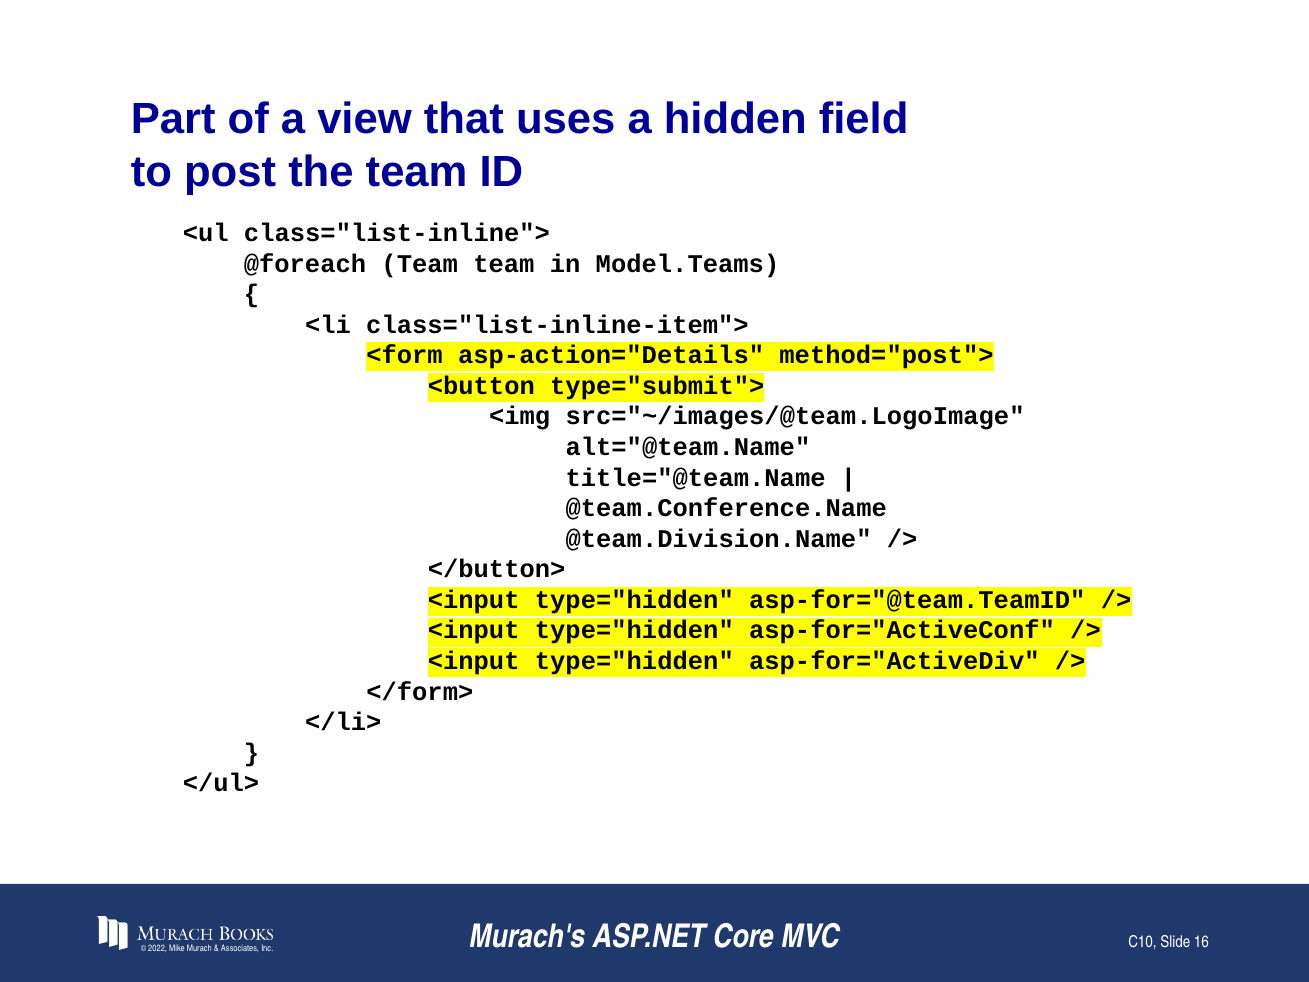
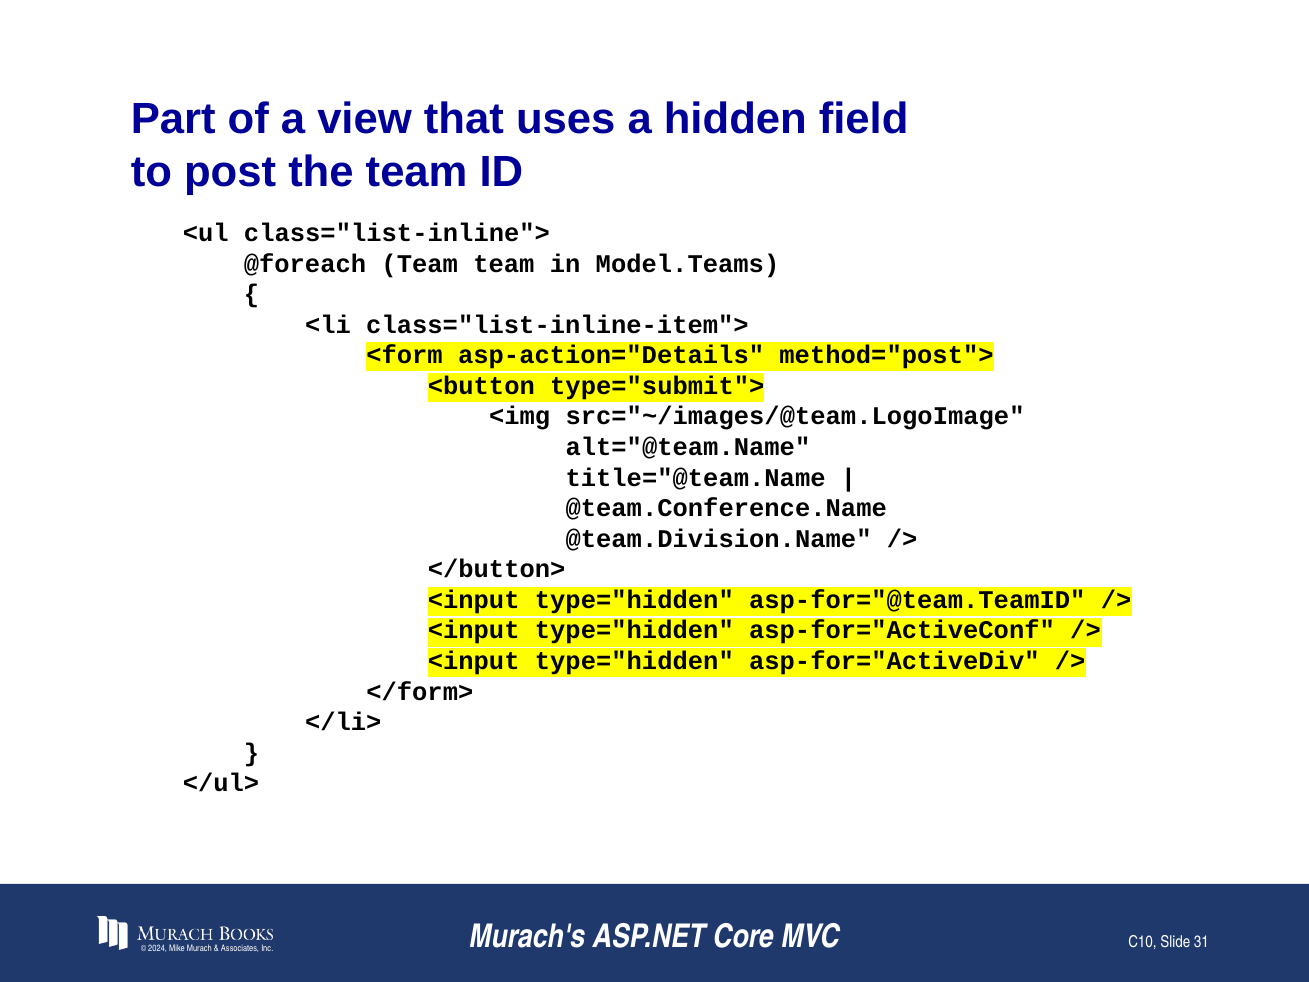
2022: 2022 -> 2024 (158, 949)
16: 16 -> 31 (1201, 942)
